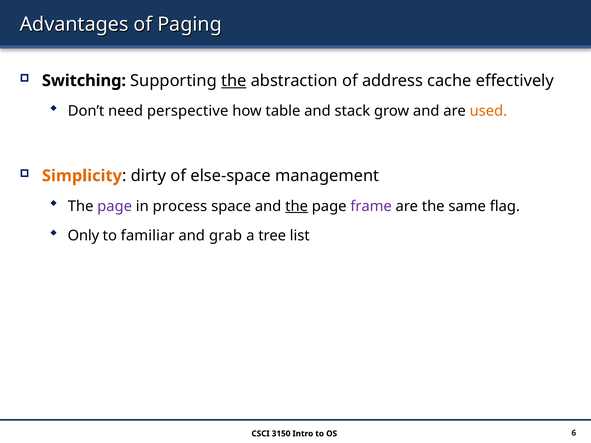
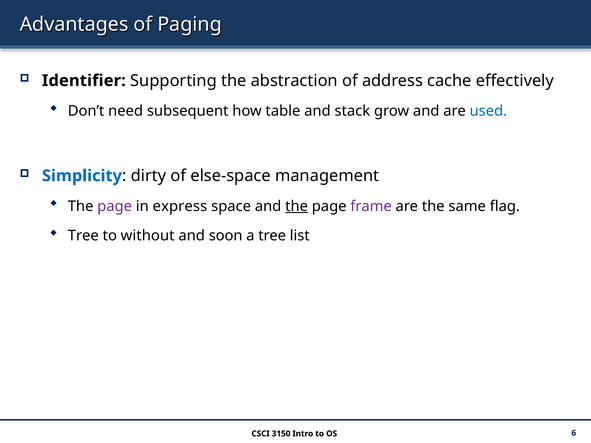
Switching: Switching -> Identifier (84, 81)
the underline: present -> none (234, 81)
perspective: perspective -> subsequent (188, 111)
used colour: orange -> blue (488, 111)
Simplicity colour: orange -> blue (82, 176)
process: process -> express (180, 206)
Only: Only -> Tree (83, 236)
familiar: familiar -> without (148, 236)
grab: grab -> soon (226, 236)
